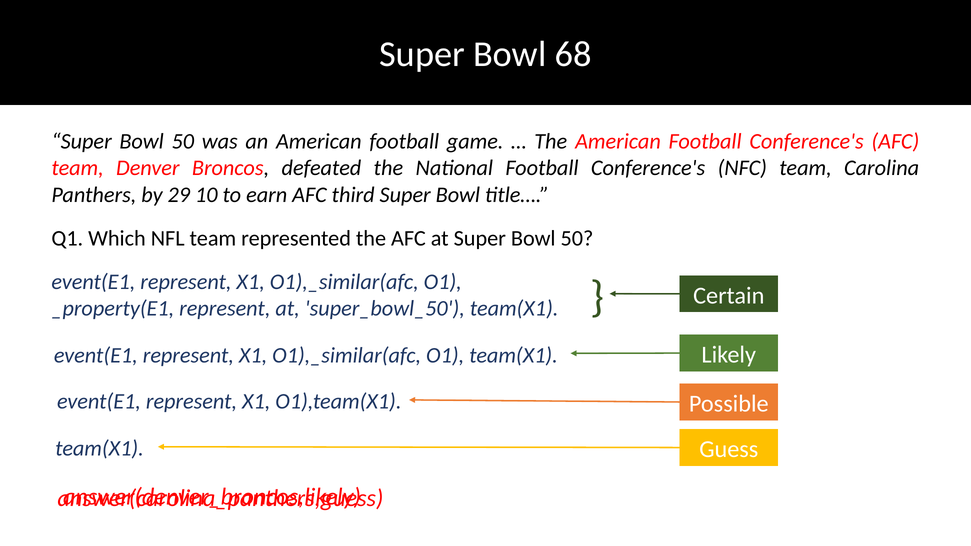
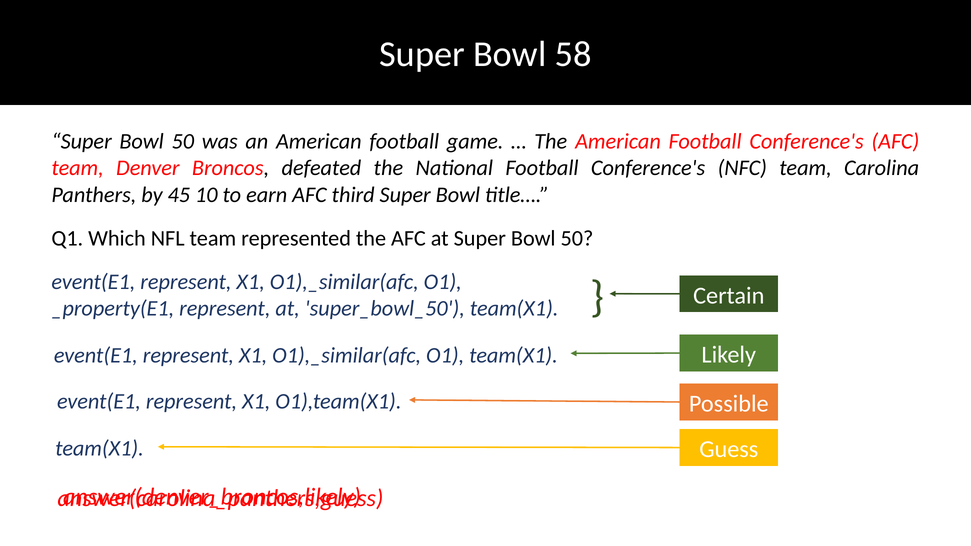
68: 68 -> 58 (573, 54)
29: 29 -> 45 (179, 195)
